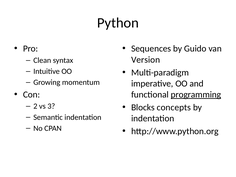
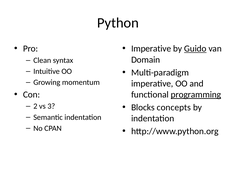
Sequences: Sequences -> Imperative (151, 49)
Guido underline: none -> present (195, 49)
Version: Version -> Domain (146, 60)
